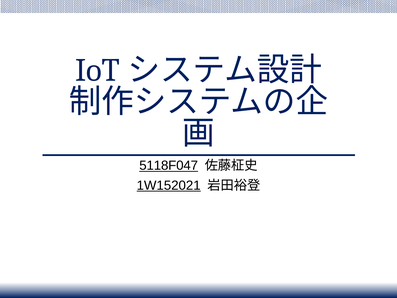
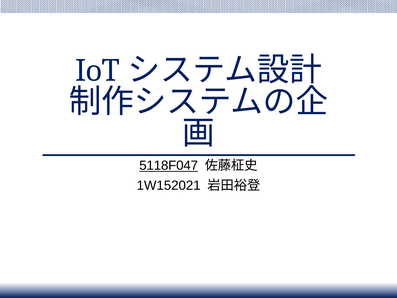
1W152021 underline: present -> none (169, 185)
